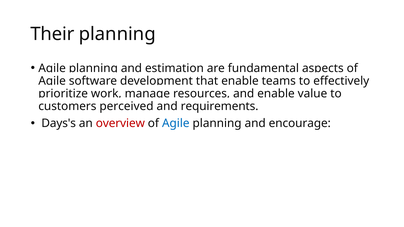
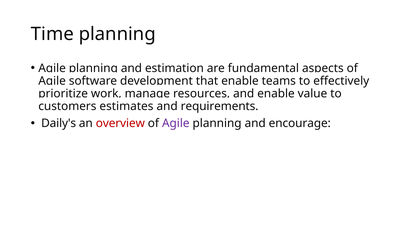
Their: Their -> Time (52, 34)
perceived: perceived -> estimates (126, 106)
Days's: Days's -> Daily's (59, 123)
Agile colour: blue -> purple (176, 123)
